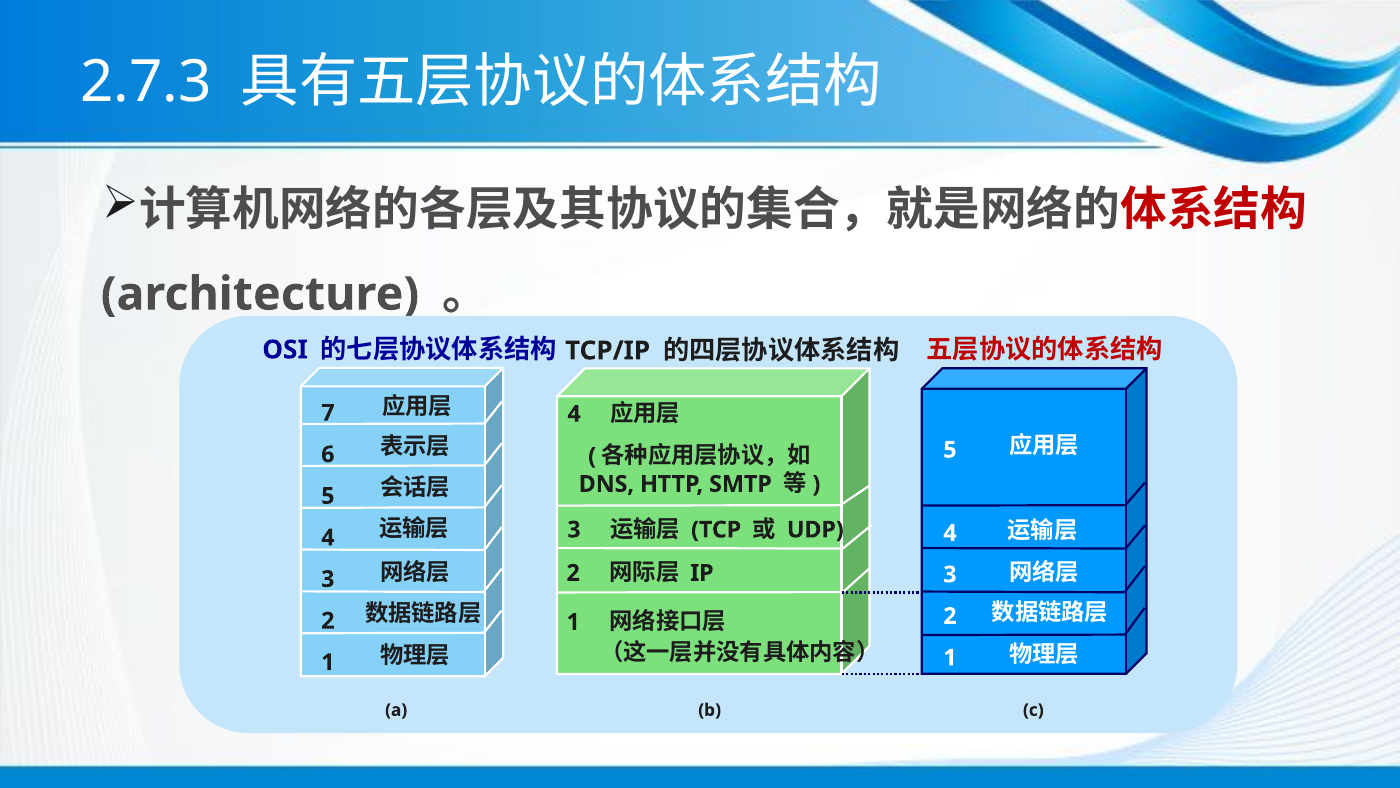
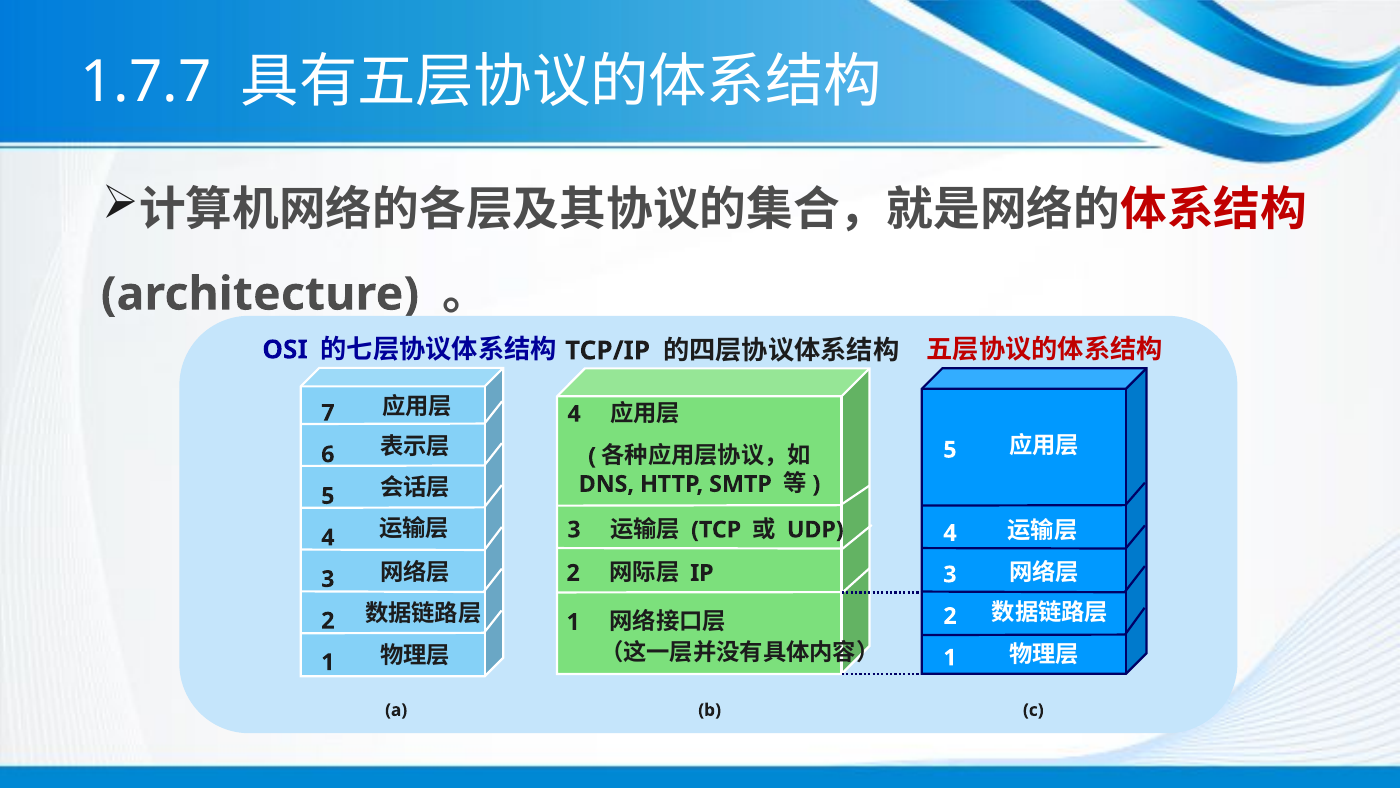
2.7.3: 2.7.3 -> 1.7.7 (146, 83)
